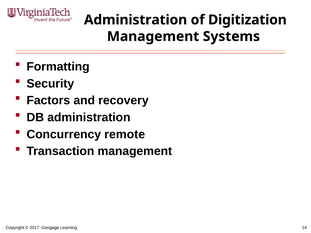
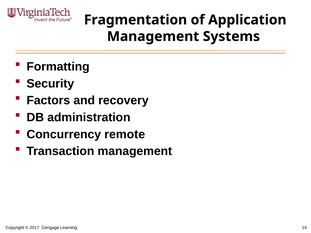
Administration: Administration -> Fragmentation (136, 20)
Digitization: Digitization -> Application (247, 20)
